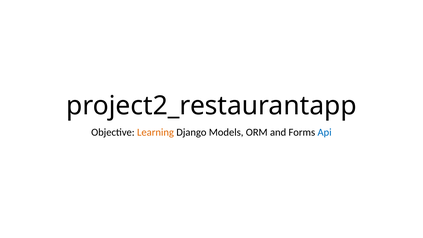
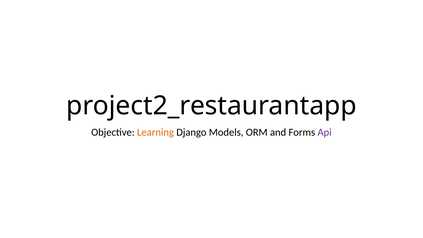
Api colour: blue -> purple (325, 132)
